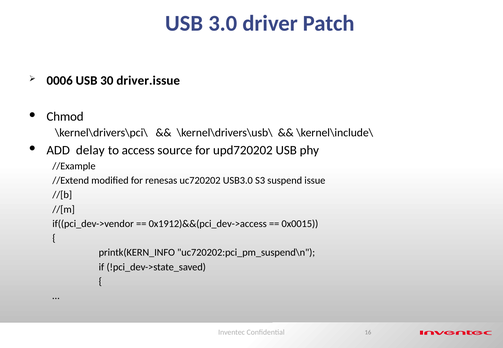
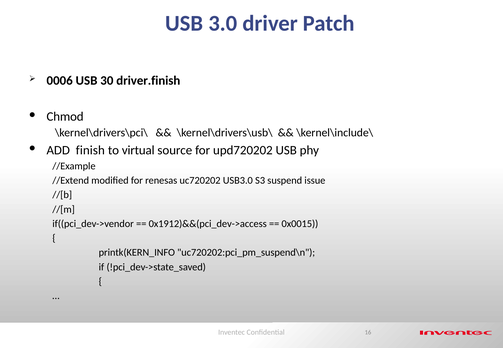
driver.issue: driver.issue -> driver.finish (148, 81)
delay: delay -> finish (90, 150)
access: access -> virtual (138, 150)
